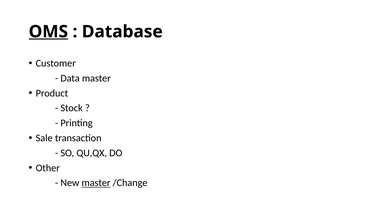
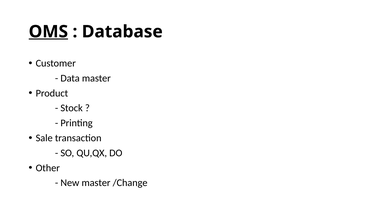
master underline: present -> none (96, 182)
